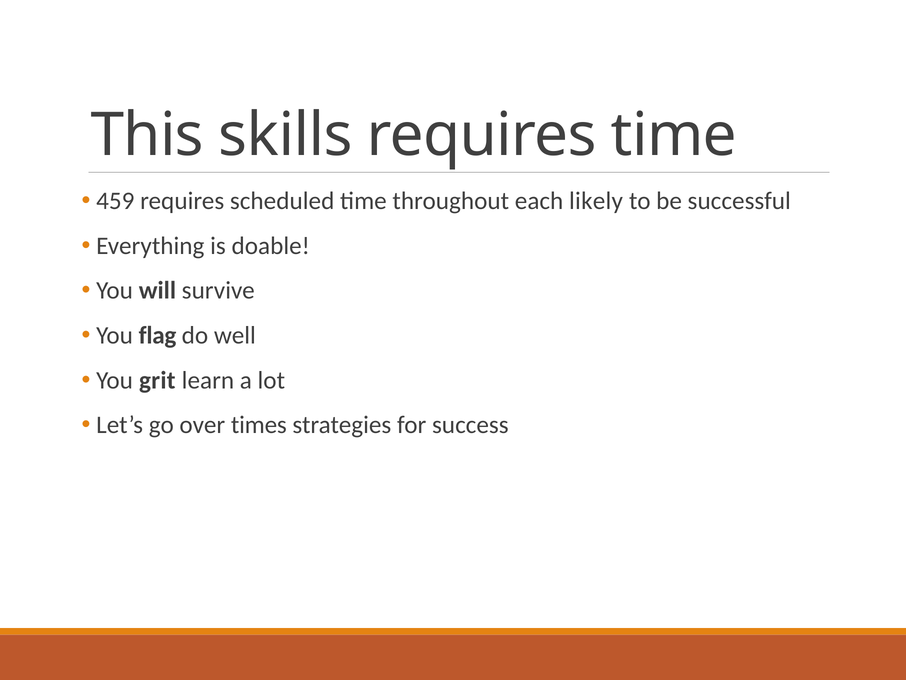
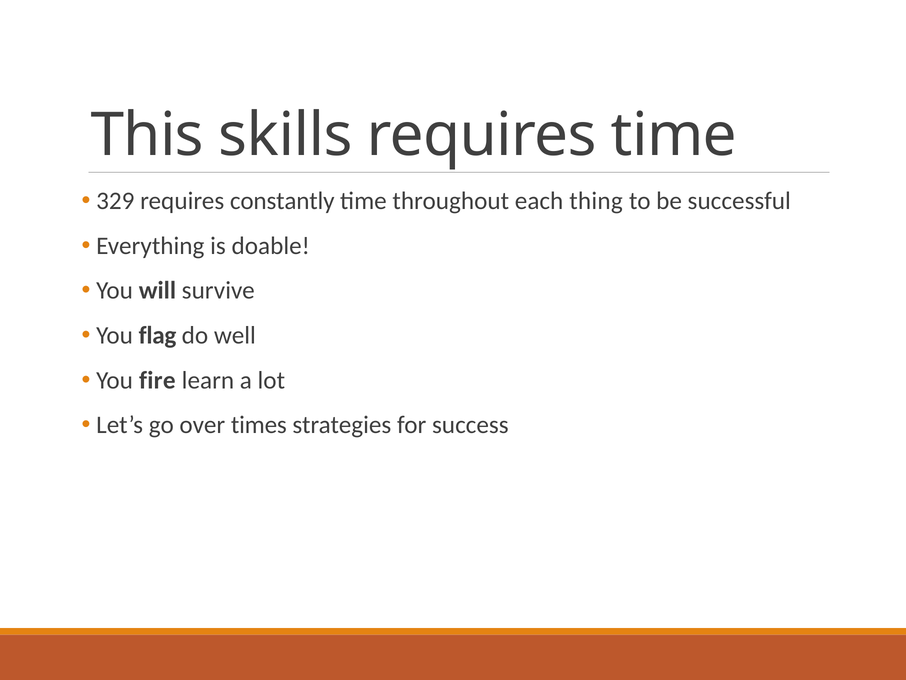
459: 459 -> 329 (115, 201)
scheduled: scheduled -> constantly (282, 201)
likely: likely -> thing (596, 201)
grit: grit -> fire (157, 380)
